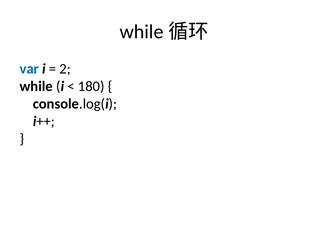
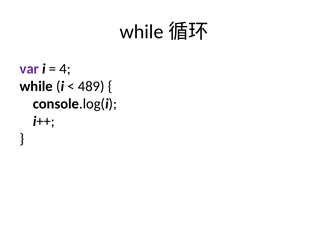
var colour: blue -> purple (29, 69)
2: 2 -> 4 (65, 69)
180: 180 -> 489 (91, 86)
